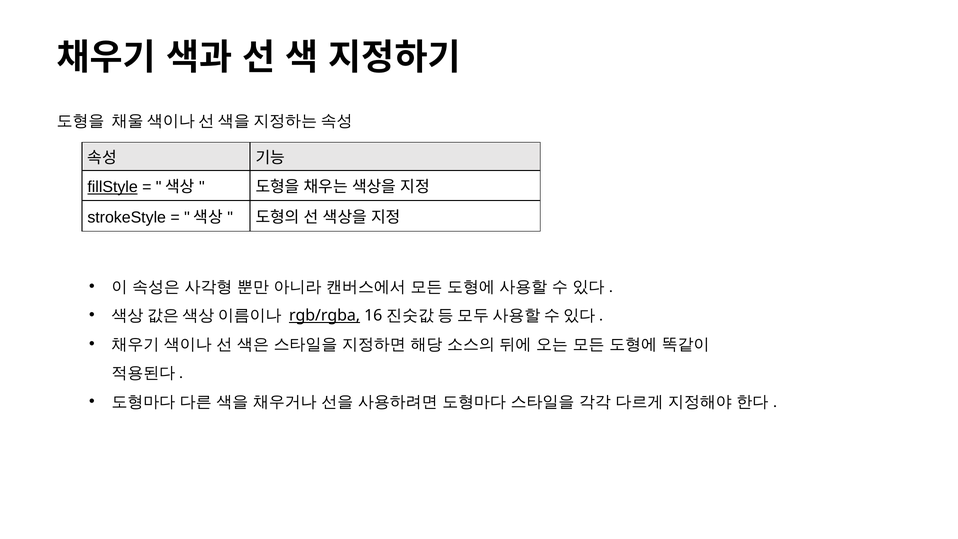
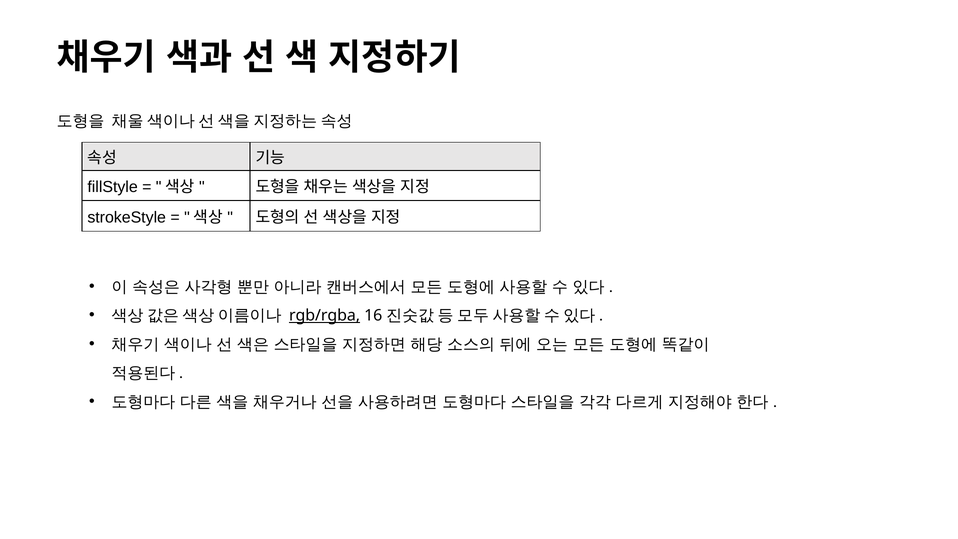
fillStyle underline: present -> none (113, 187)
